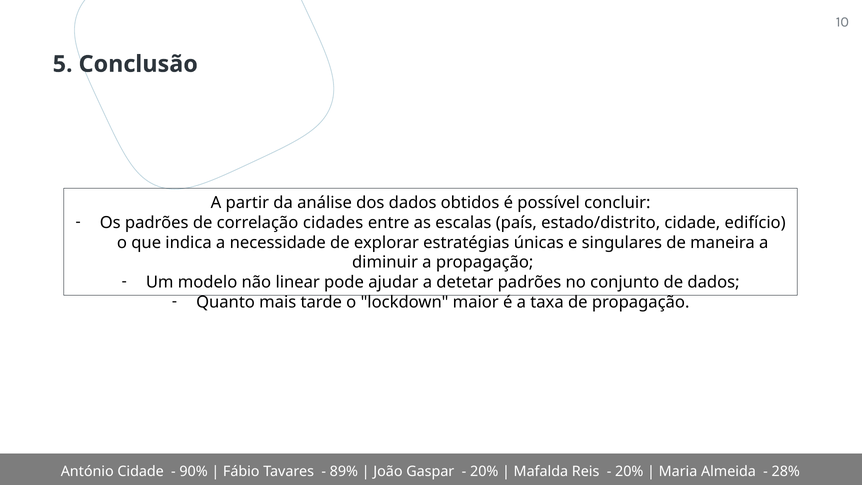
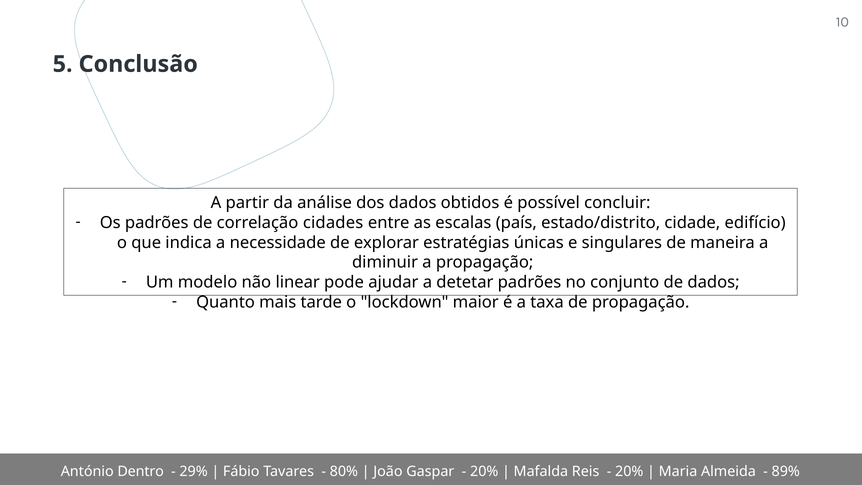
António Cidade: Cidade -> Dentro (141, 471)
90%: 90% -> 29% (194, 471)
89%: 89% -> 80% (344, 471)
28%: 28% -> 89% (786, 471)
